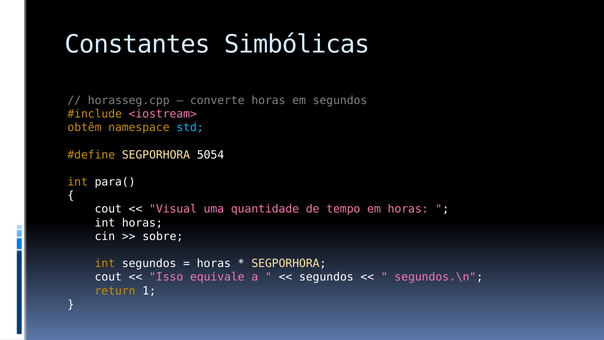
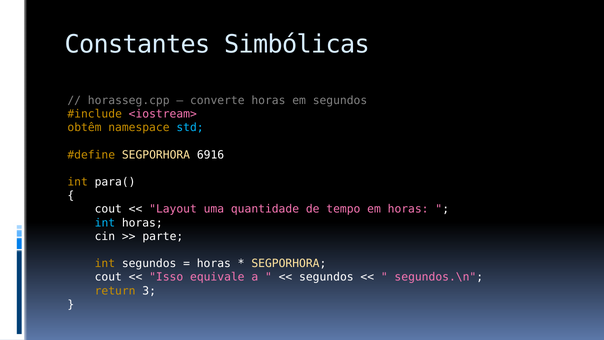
5054: 5054 -> 6916 (211, 155)
Visual: Visual -> Layout (173, 209)
int colour: white -> light blue (105, 223)
sobre: sobre -> parte (163, 236)
1: 1 -> 3 (149, 291)
